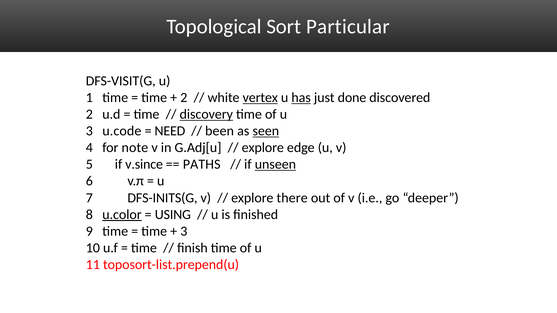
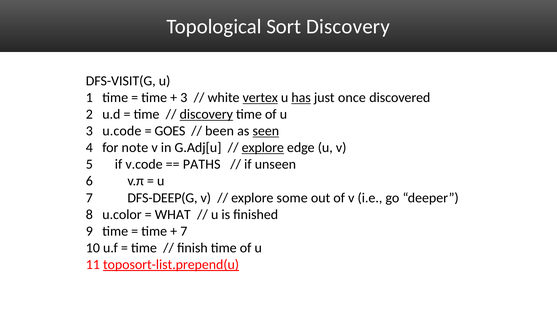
Sort Particular: Particular -> Discovery (348, 27)
2: 2 -> 3 (184, 98)
done: done -> once (352, 98)
NEED: NEED -> GOES (170, 131)
explore underline: none -> present (263, 148)
v.since: v.since -> v.code (144, 165)
unseen underline: present -> none (275, 165)
DFS-INITS(G: DFS-INITS(G -> DFS-DEEP(G (162, 198)
there: there -> some (292, 198)
u.color underline: present -> none (122, 215)
USING: USING -> WHAT (173, 215)
3: 3 -> 7 (184, 231)
toposort-list.prepend(u underline: none -> present (171, 265)
